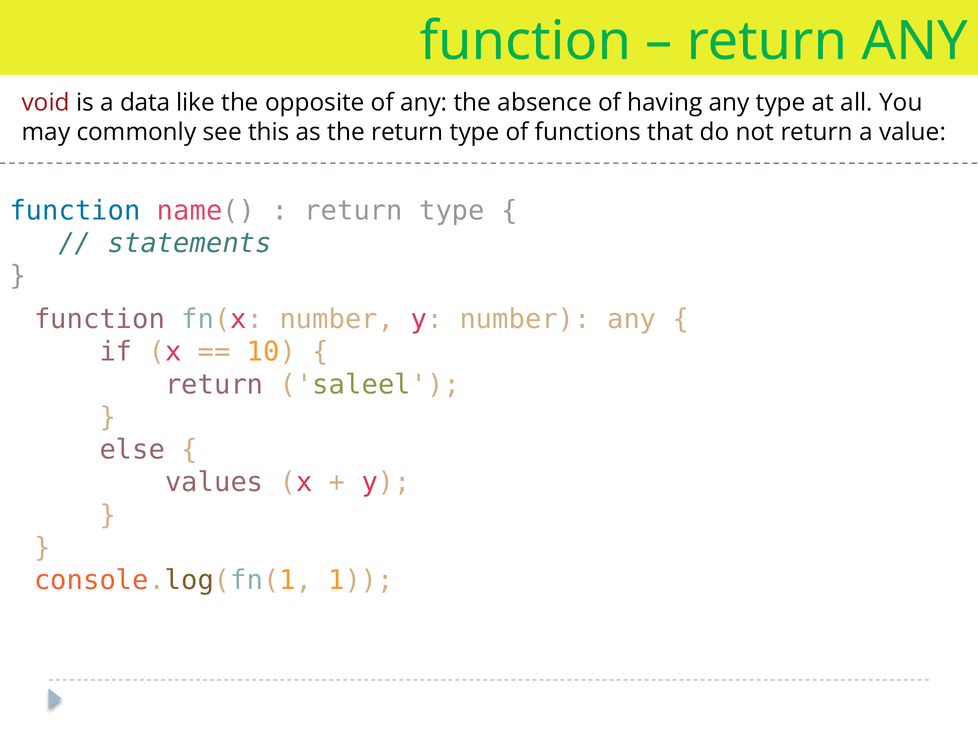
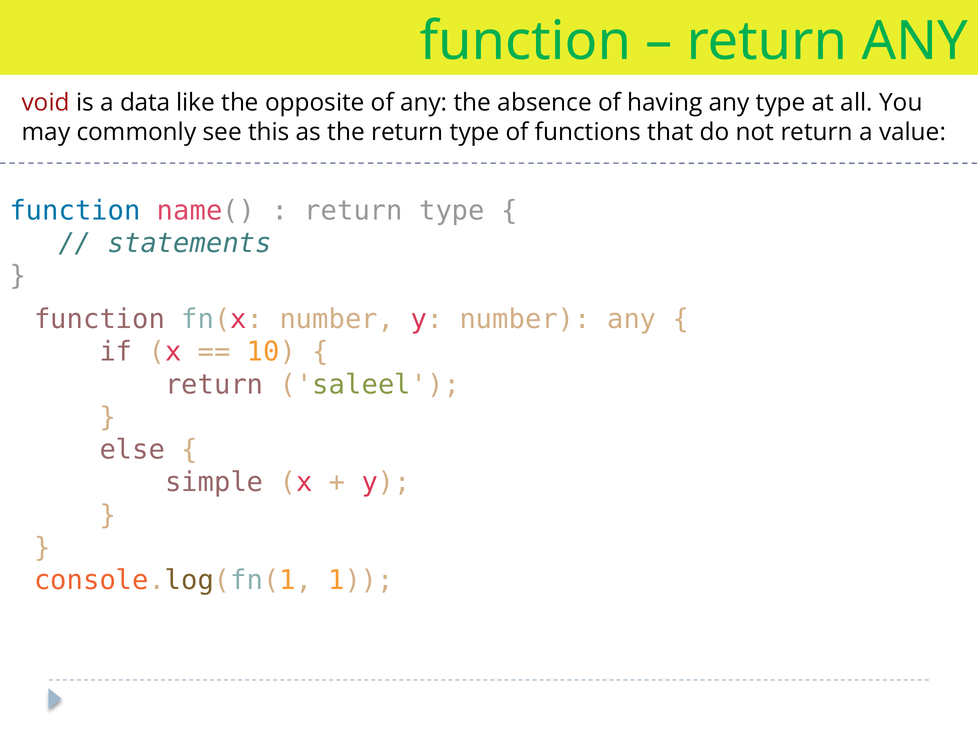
values: values -> simple (214, 482)
